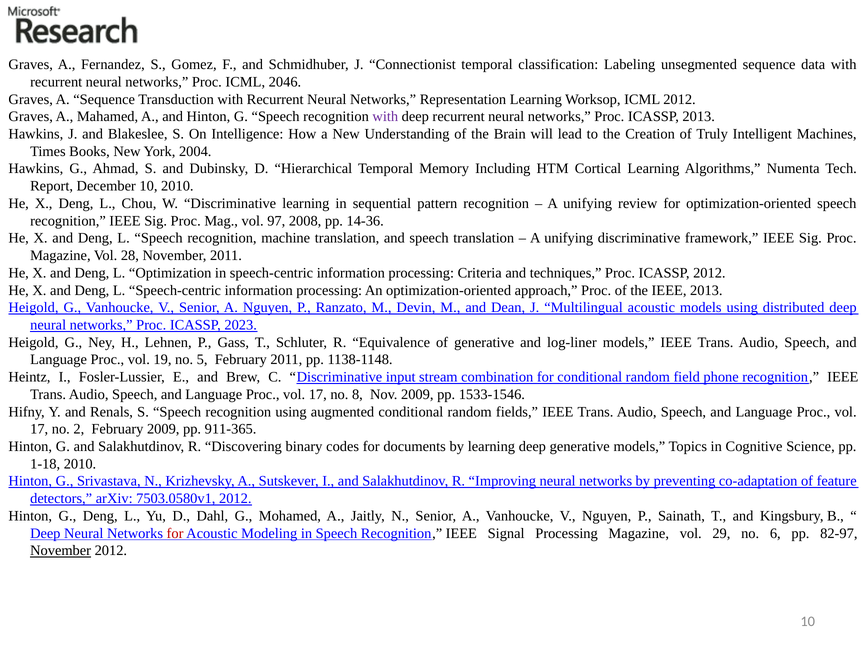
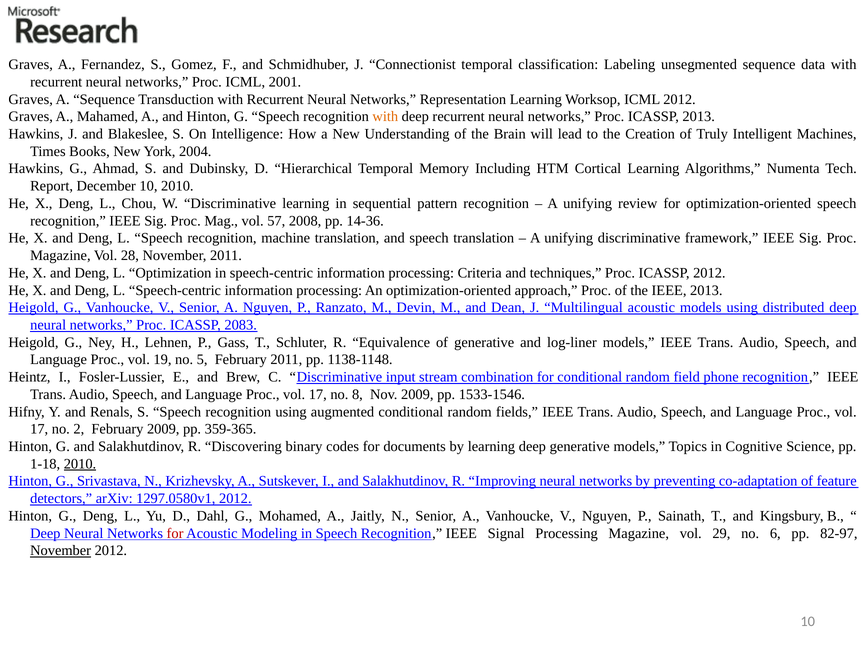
2046: 2046 -> 2001 (285, 82)
with colour: purple -> orange (385, 117)
97: 97 -> 57 (276, 221)
2023: 2023 -> 2083 (241, 325)
911-365: 911-365 -> 359-365 (231, 429)
2010 underline: none -> present (80, 463)
7503.0580v1: 7503.0580v1 -> 1297.0580v1 (176, 498)
